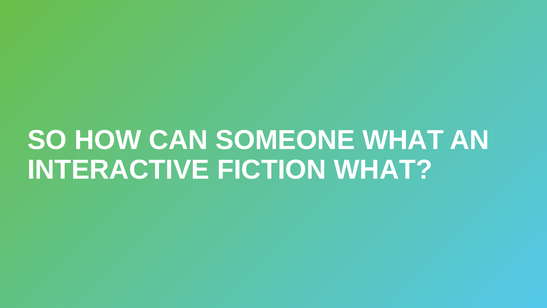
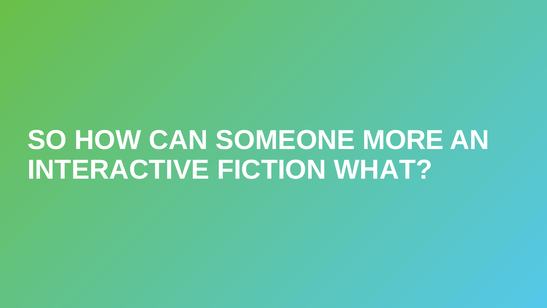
SOMEONE WHAT: WHAT -> MORE (403, 140)
